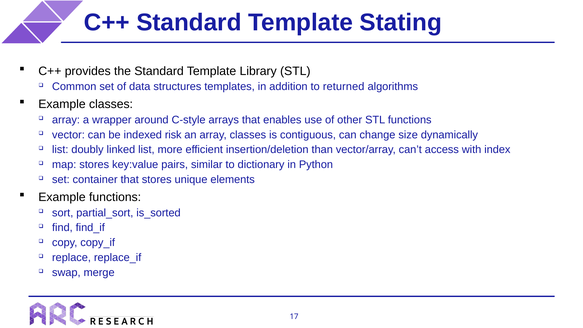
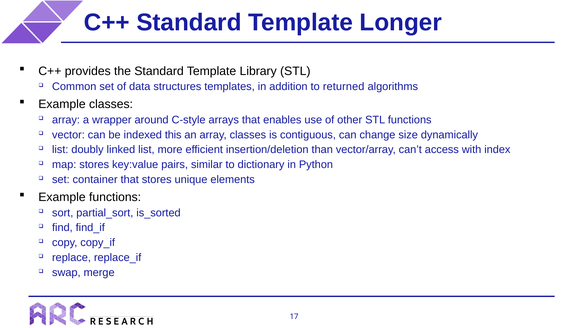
Stating: Stating -> Longer (401, 22)
risk: risk -> this (173, 135)
